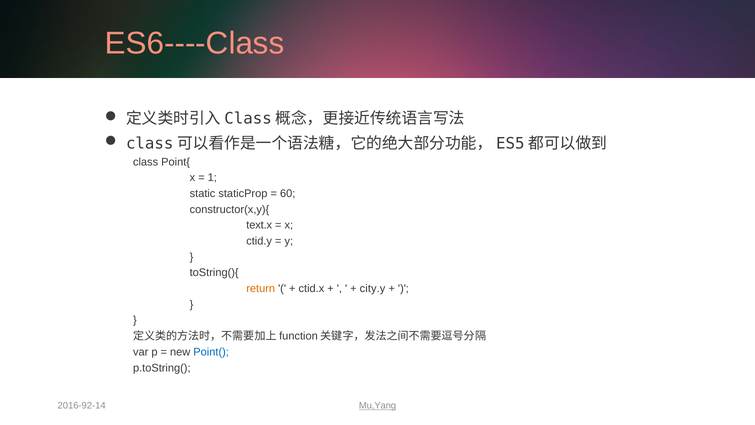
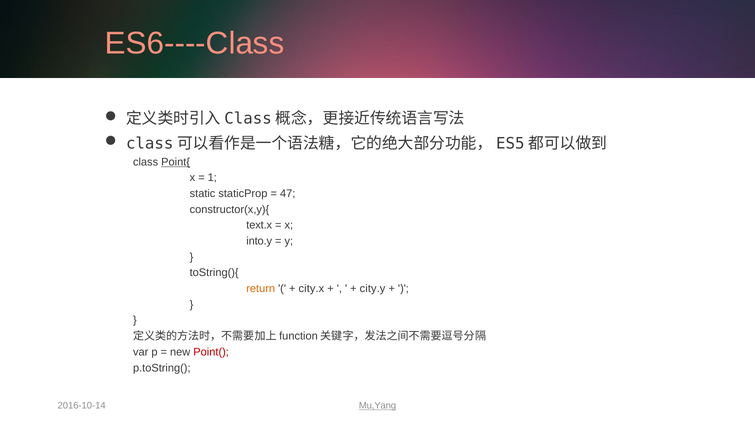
Point{ underline: none -> present (176, 162)
60: 60 -> 47 (288, 193)
ctid.y: ctid.y -> into.y (259, 241)
ctid.x: ctid.x -> city.x (311, 288)
Point( colour: blue -> red (211, 352)
2016-92-14: 2016-92-14 -> 2016-10-14 (82, 406)
